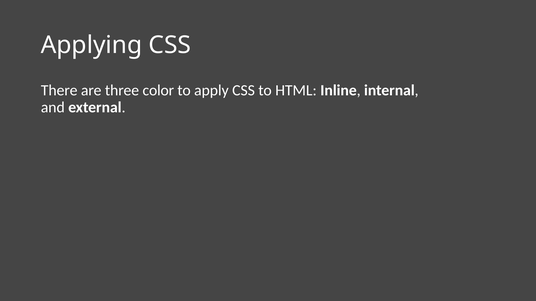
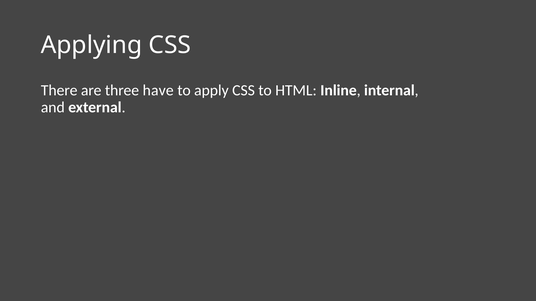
color: color -> have (158, 91)
